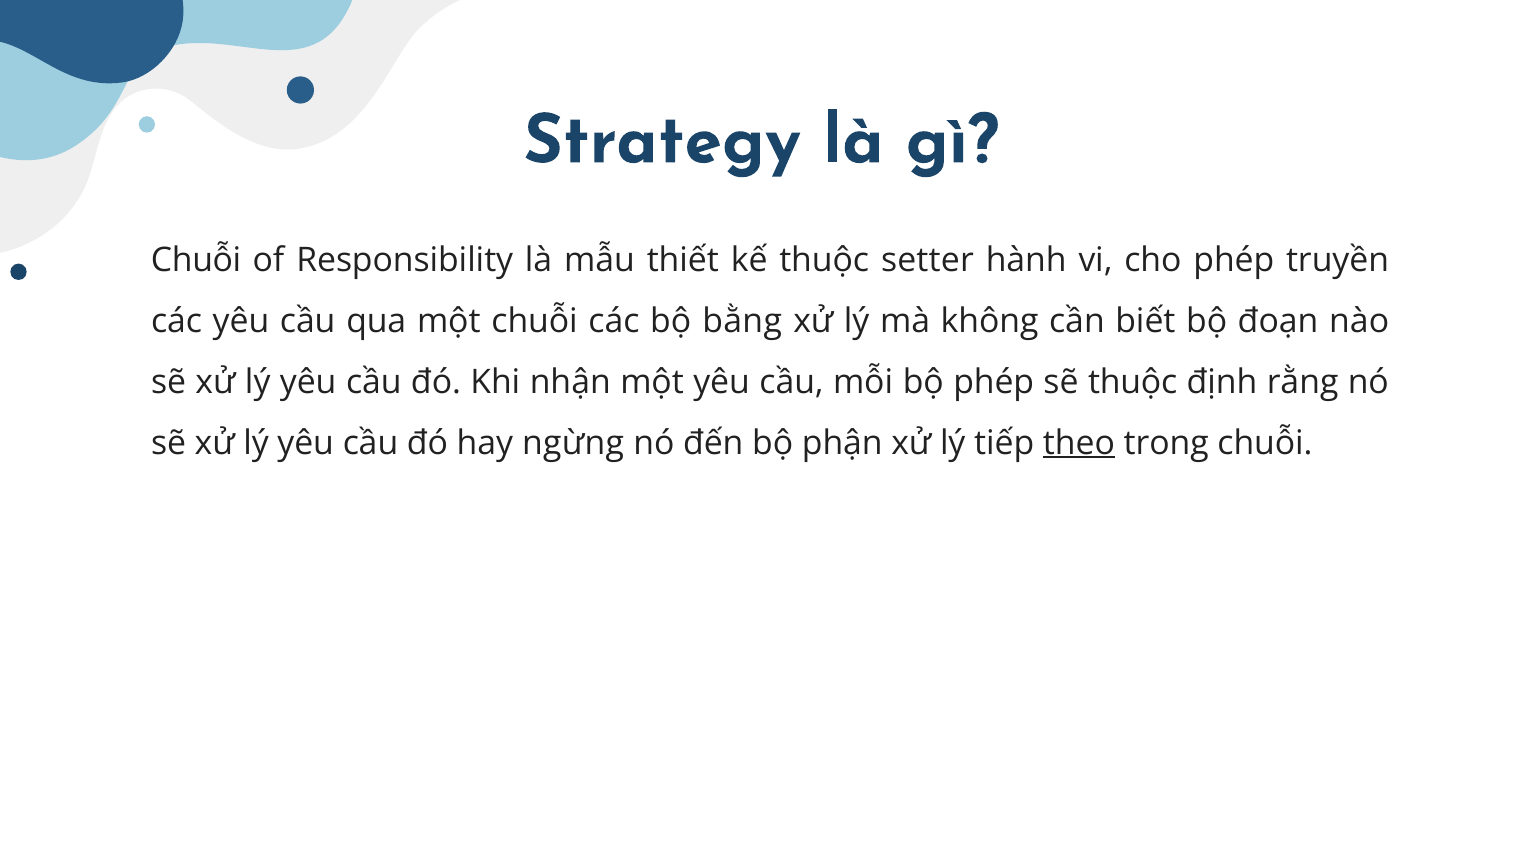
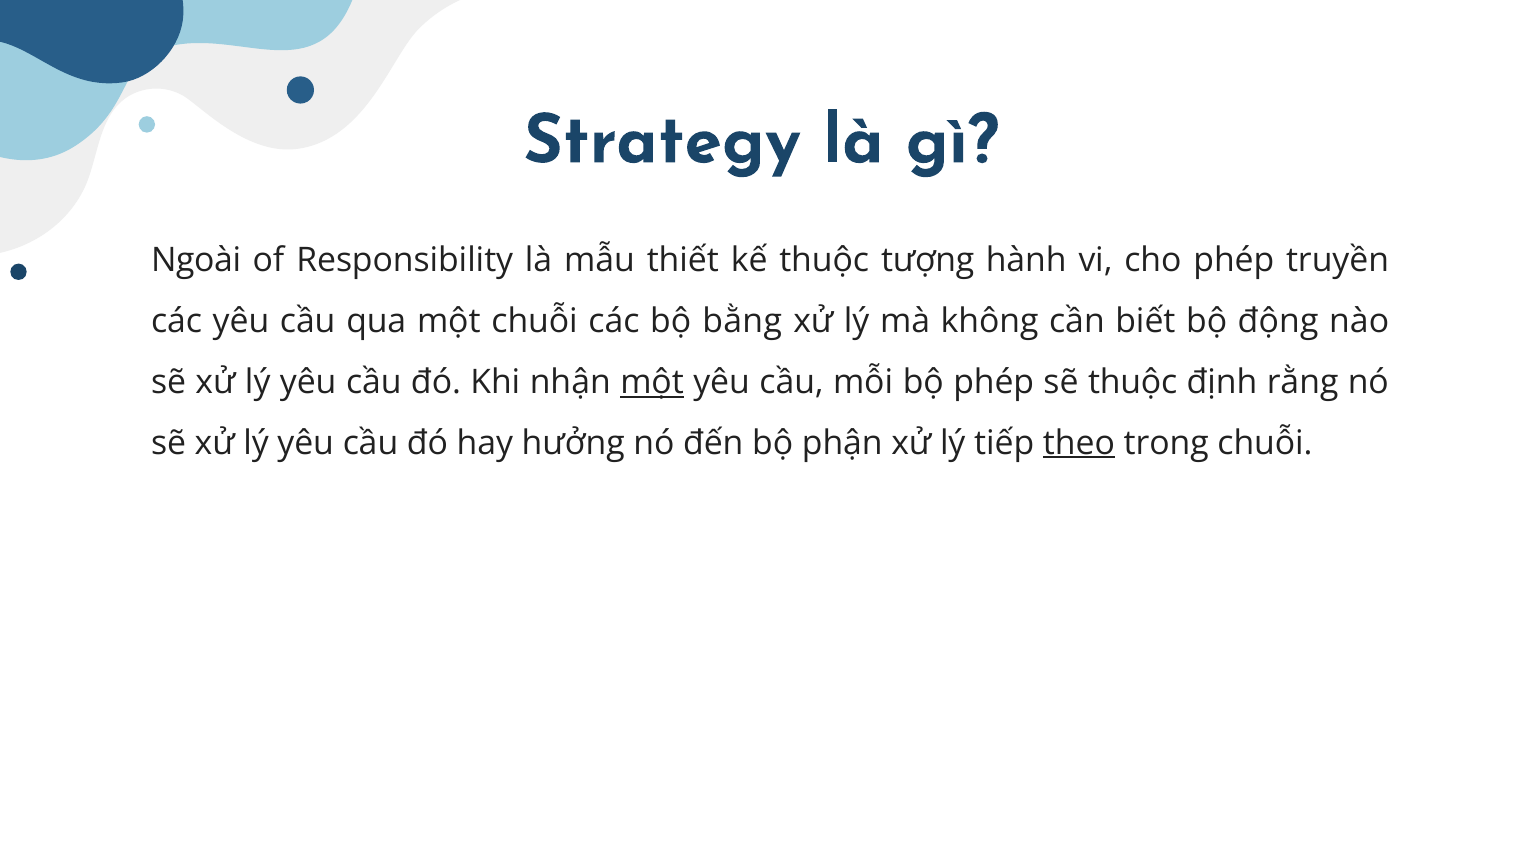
Chuỗi: Chuỗi -> Ngoài (196, 260)
setter: setter -> tượng (928, 260)
đoạn: đoạn -> động (1278, 321)
một underline: none -> present (652, 382)
ngừng: ngừng -> hưởng (573, 443)
